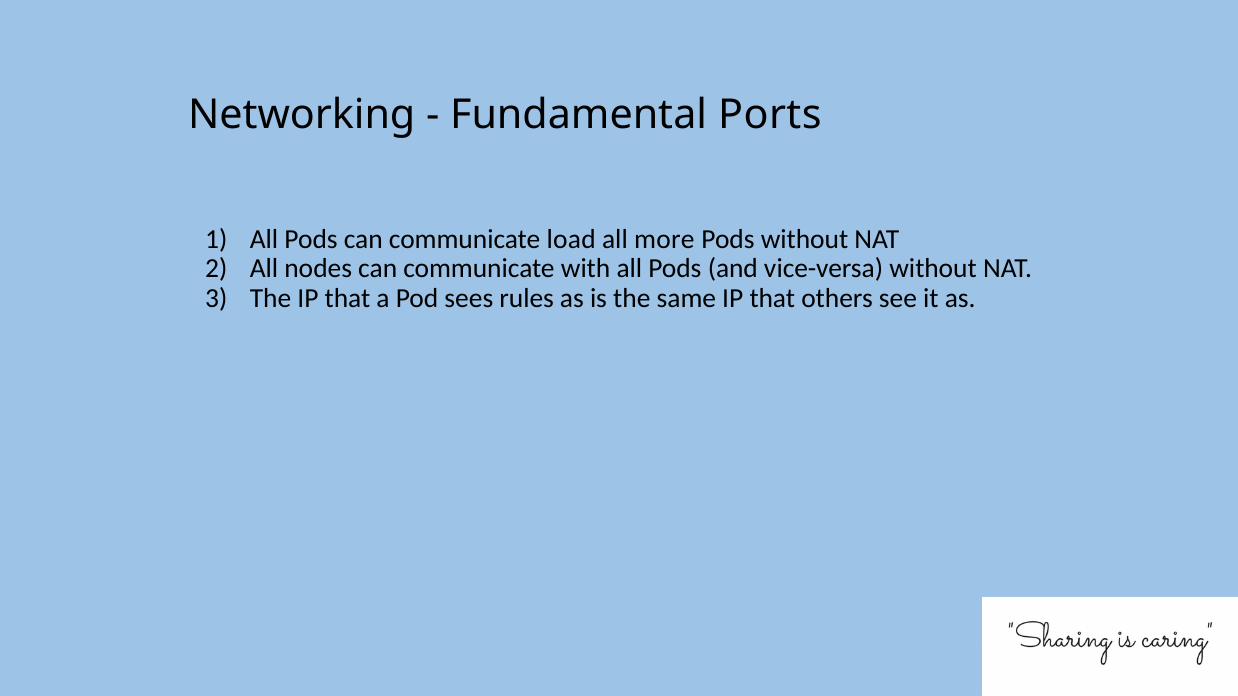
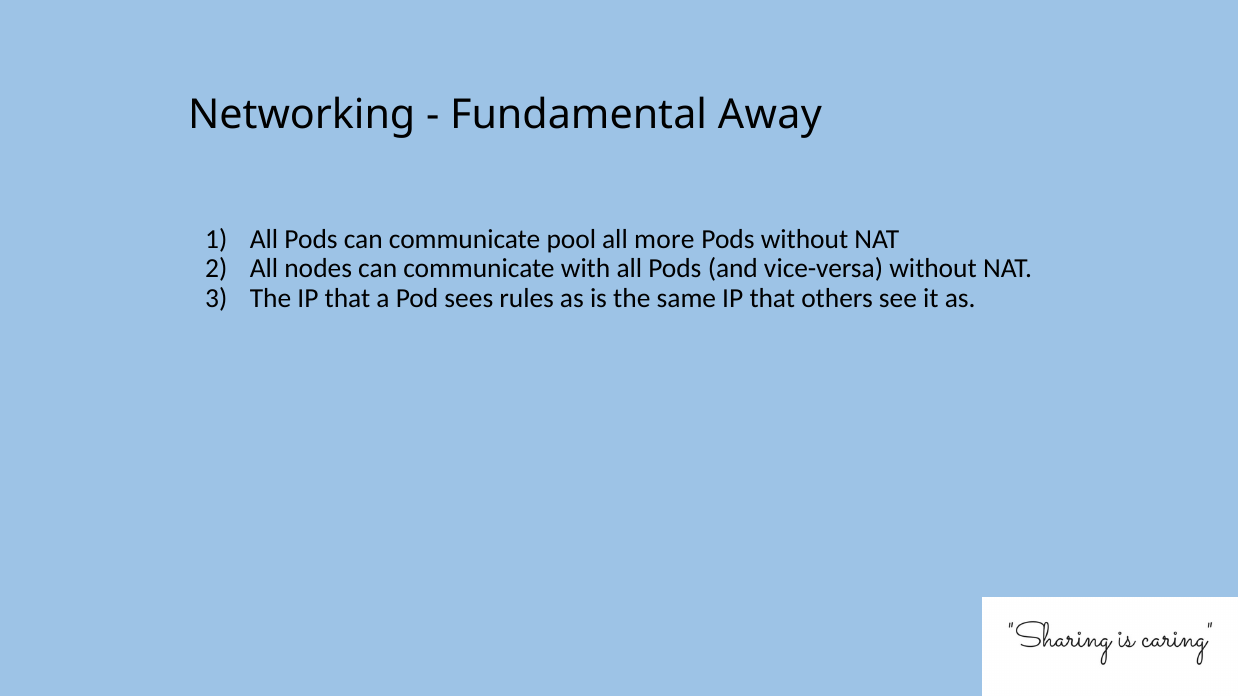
Ports: Ports -> Away (770, 115)
load: load -> pool (571, 239)
